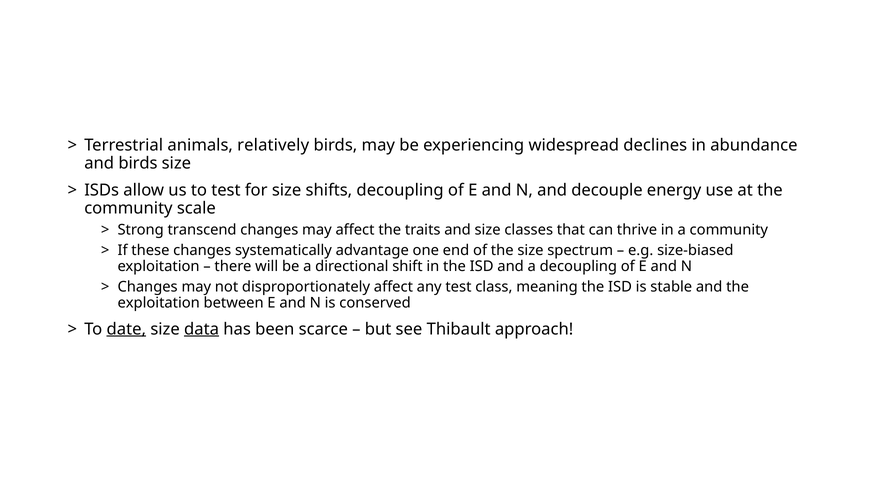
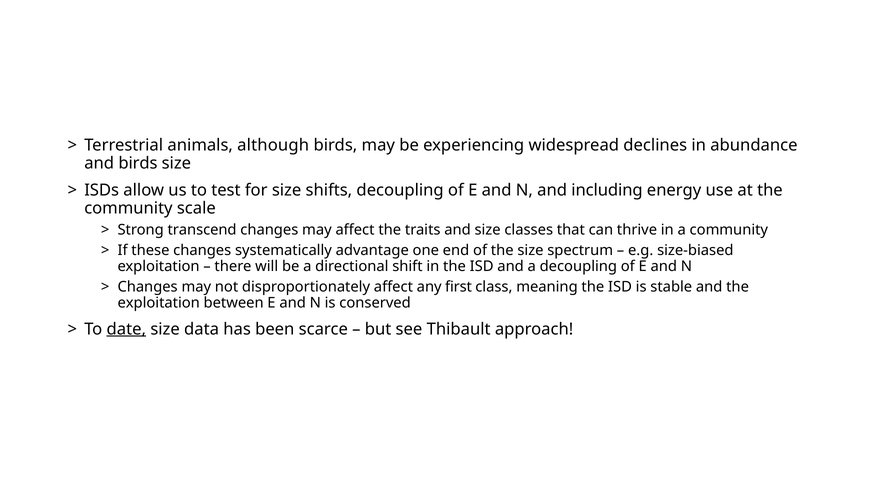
relatively: relatively -> although (273, 145)
decouple: decouple -> including (607, 190)
any test: test -> first (459, 287)
data underline: present -> none (202, 329)
